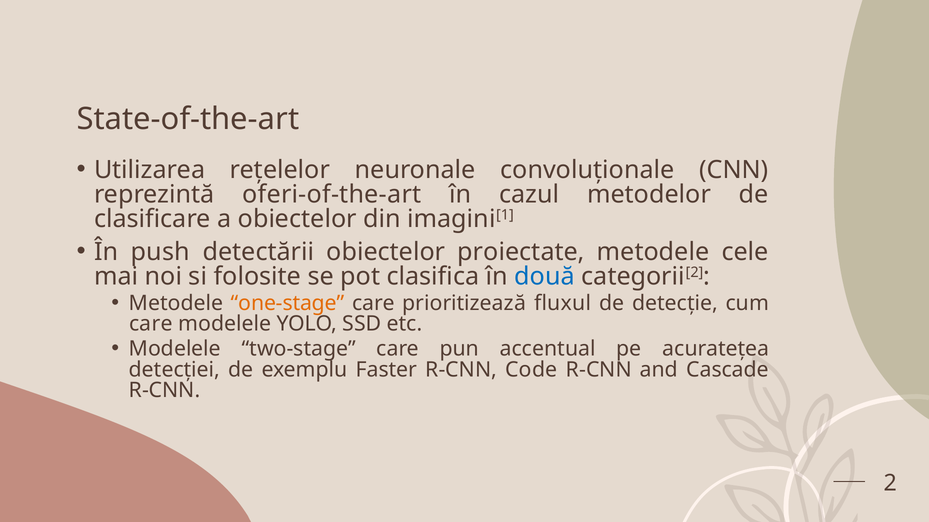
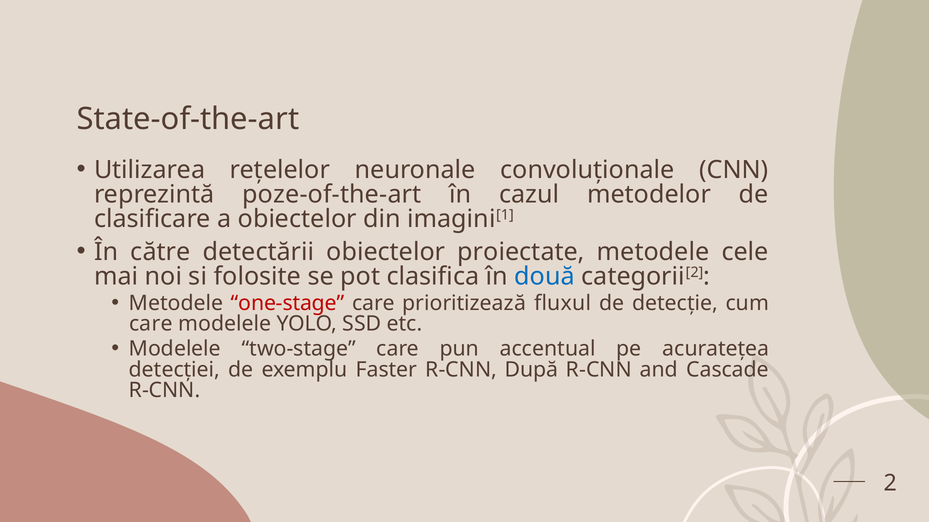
oferi-of-the-art: oferi-of-the-art -> poze-of-the-art (332, 195)
push: push -> către (160, 252)
one-stage colour: orange -> red (288, 304)
Code: Code -> După (532, 370)
